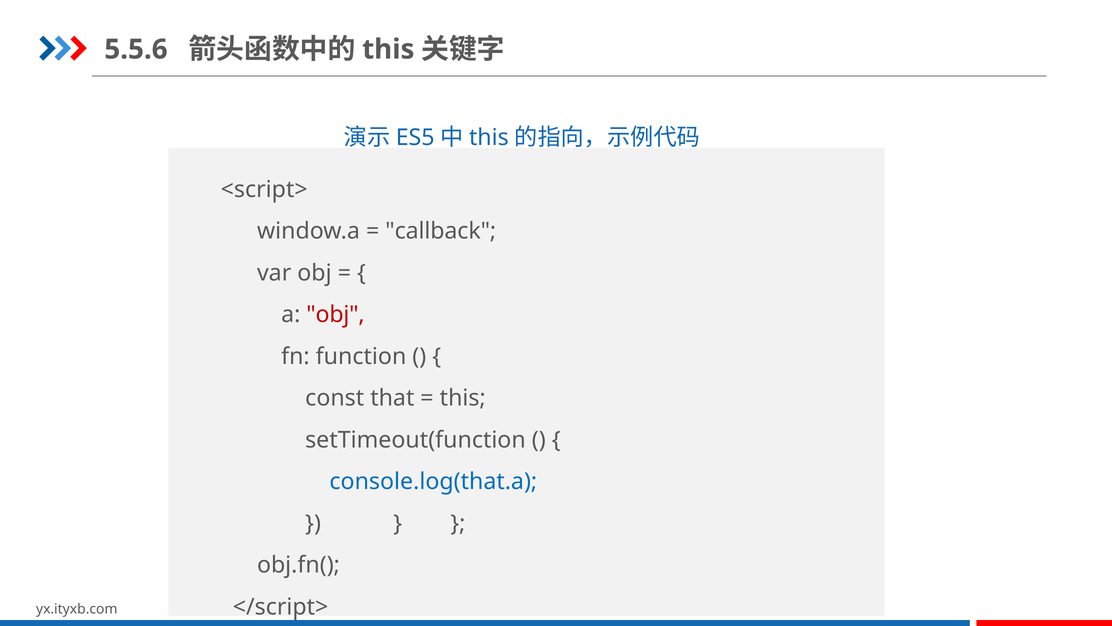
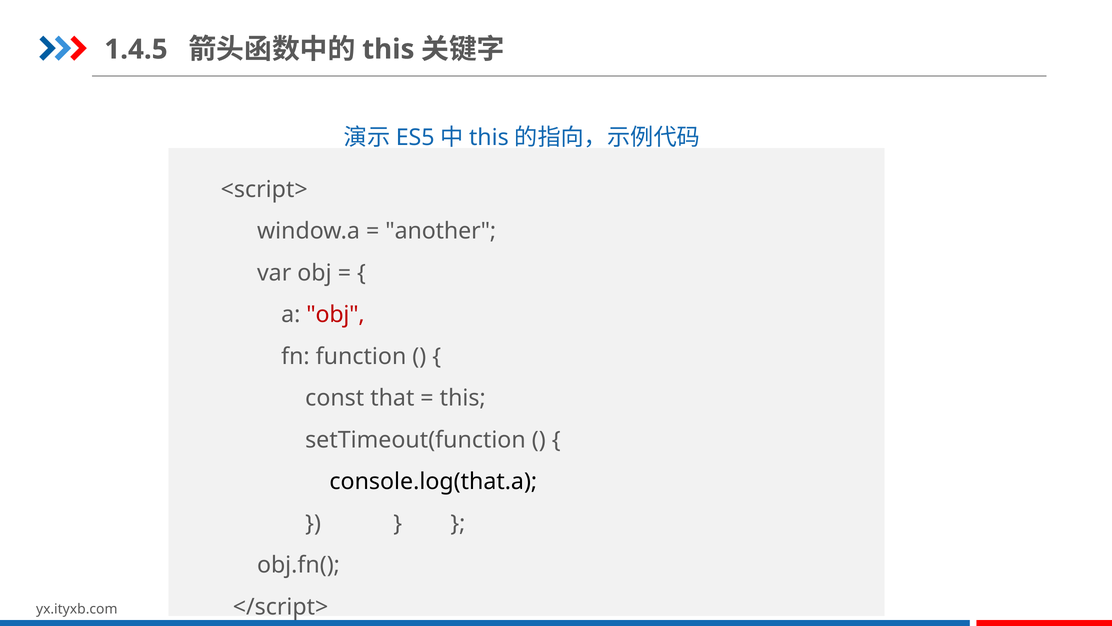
5.5.6: 5.5.6 -> 1.4.5 (136, 49)
callback: callback -> another (441, 231)
console.log(that.a colour: blue -> black (433, 481)
